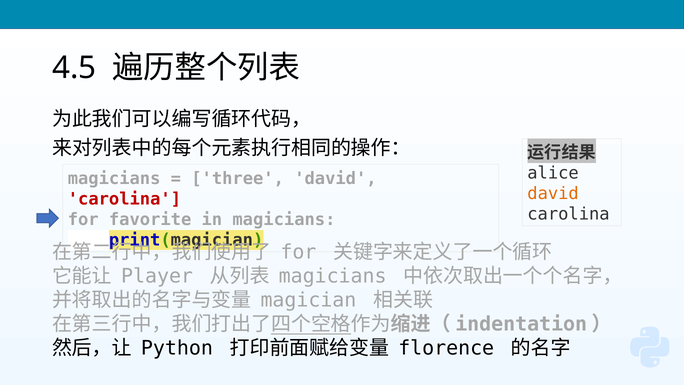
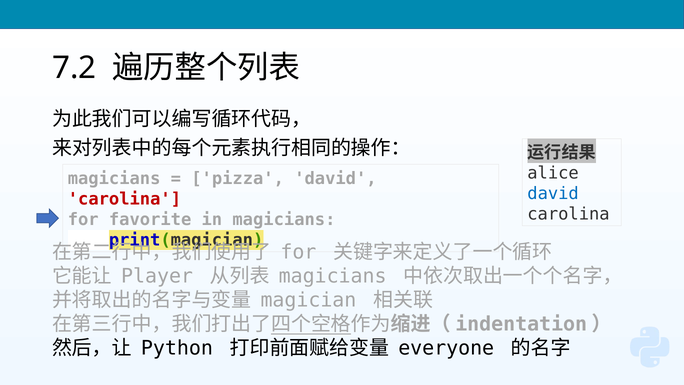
4.5: 4.5 -> 7.2 (74, 68)
three: three -> pizza (238, 178)
david colour: orange -> blue (553, 194)
florence: florence -> everyone (446, 348)
